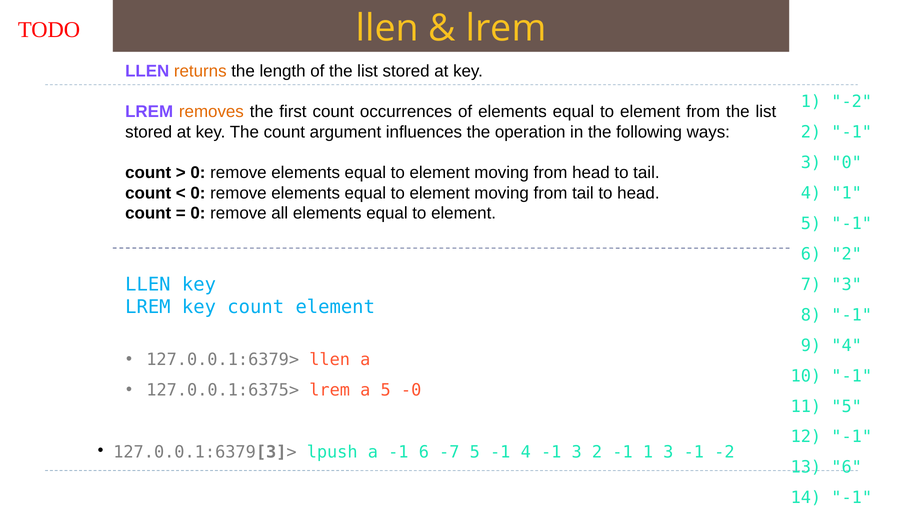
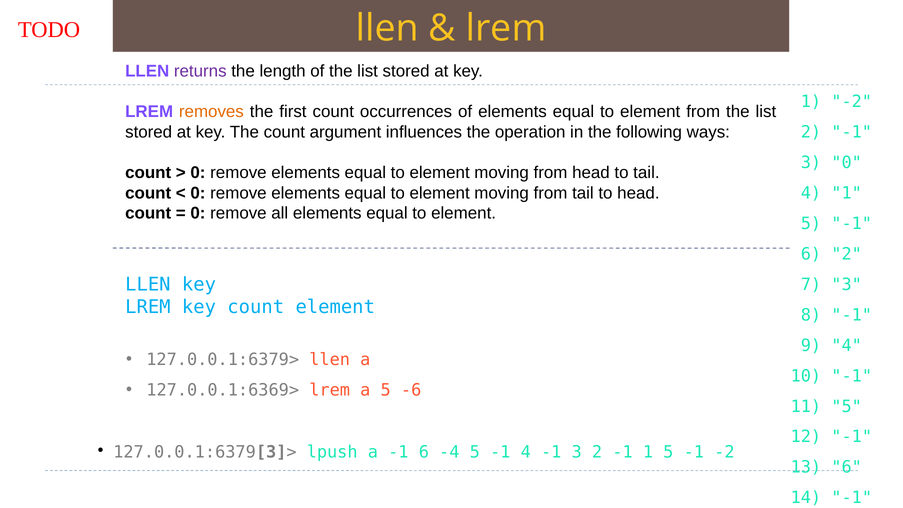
returns colour: orange -> purple (200, 71)
127.0.0.1:6375>: 127.0.0.1:6375> -> 127.0.0.1:6369> (223, 390)
-0: -0 -> -6 (411, 390)
-7: -7 -> -4 (449, 452)
-1 1 3: 3 -> 5 (668, 452)
